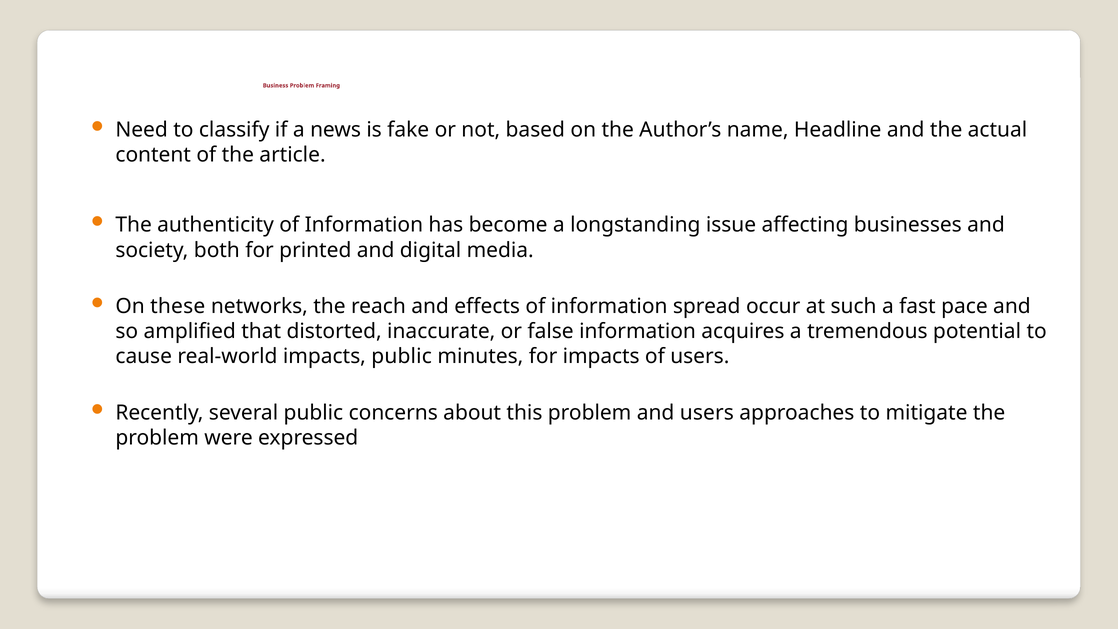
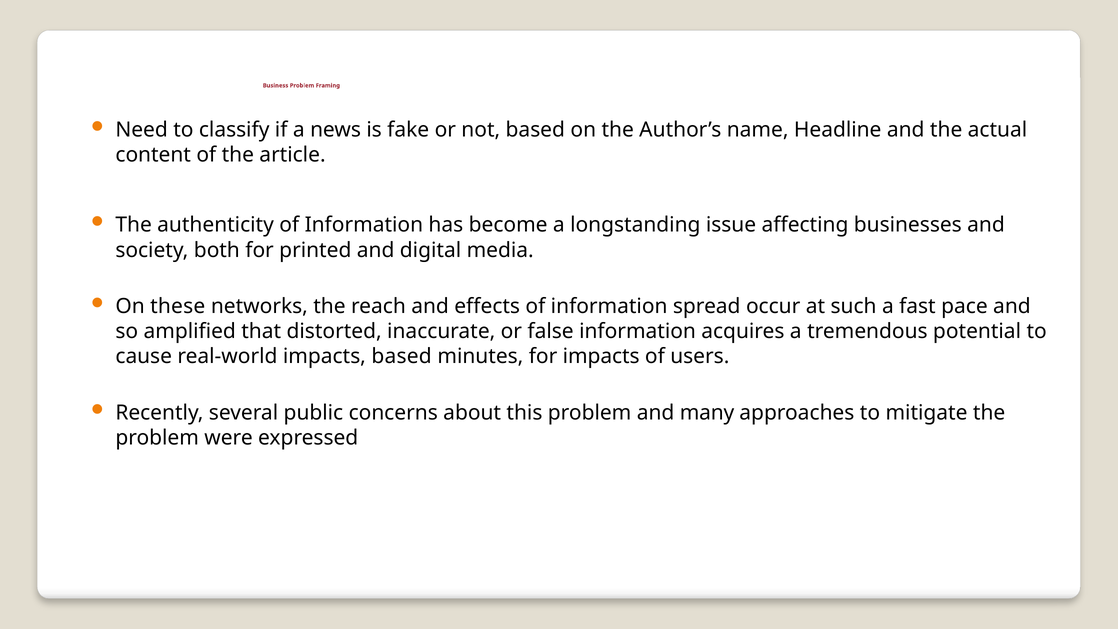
impacts public: public -> based (402, 356)
and users: users -> many (707, 413)
